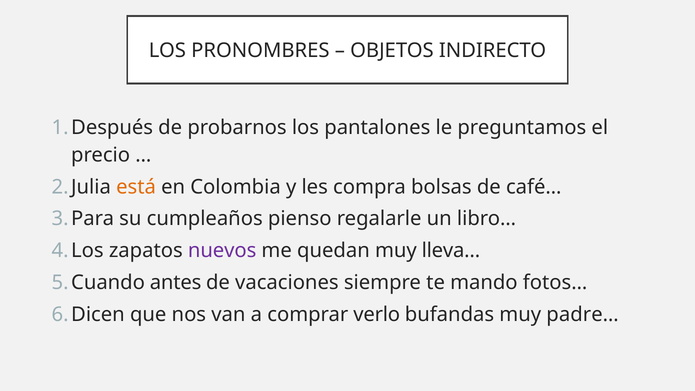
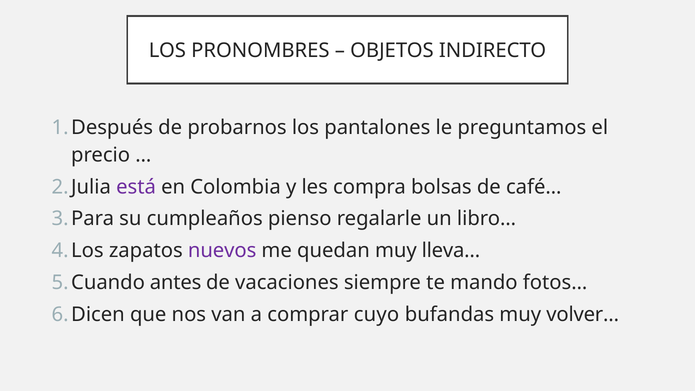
está colour: orange -> purple (136, 187)
verlo: verlo -> cuyo (376, 314)
padre…: padre… -> volver… (583, 314)
